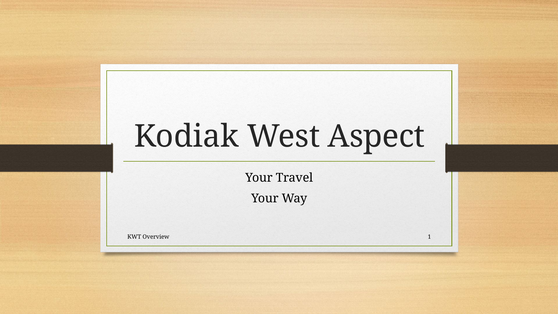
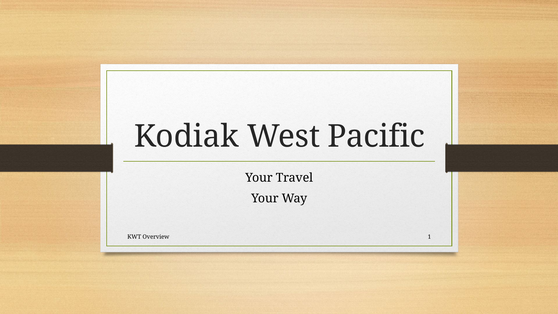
Aspect: Aspect -> Pacific (376, 136)
